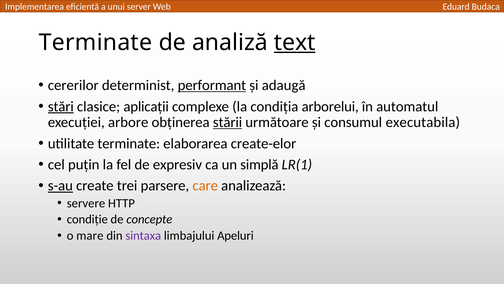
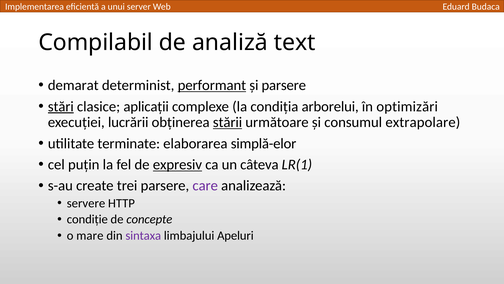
Terminate: Terminate -> Compilabil (96, 42)
text underline: present -> none (295, 42)
cererilor: cererilor -> demarat (73, 85)
și adaugă: adaugă -> parsere (284, 85)
automatul: automatul -> optimizări (407, 106)
arbore: arbore -> lucrării (128, 122)
executabila: executabila -> extrapolare (423, 122)
create-elor: create-elor -> simplă-elor (264, 143)
expresiv underline: none -> present (177, 164)
simplă: simplă -> câteva (259, 164)
s-au underline: present -> none (60, 185)
care colour: orange -> purple (205, 185)
